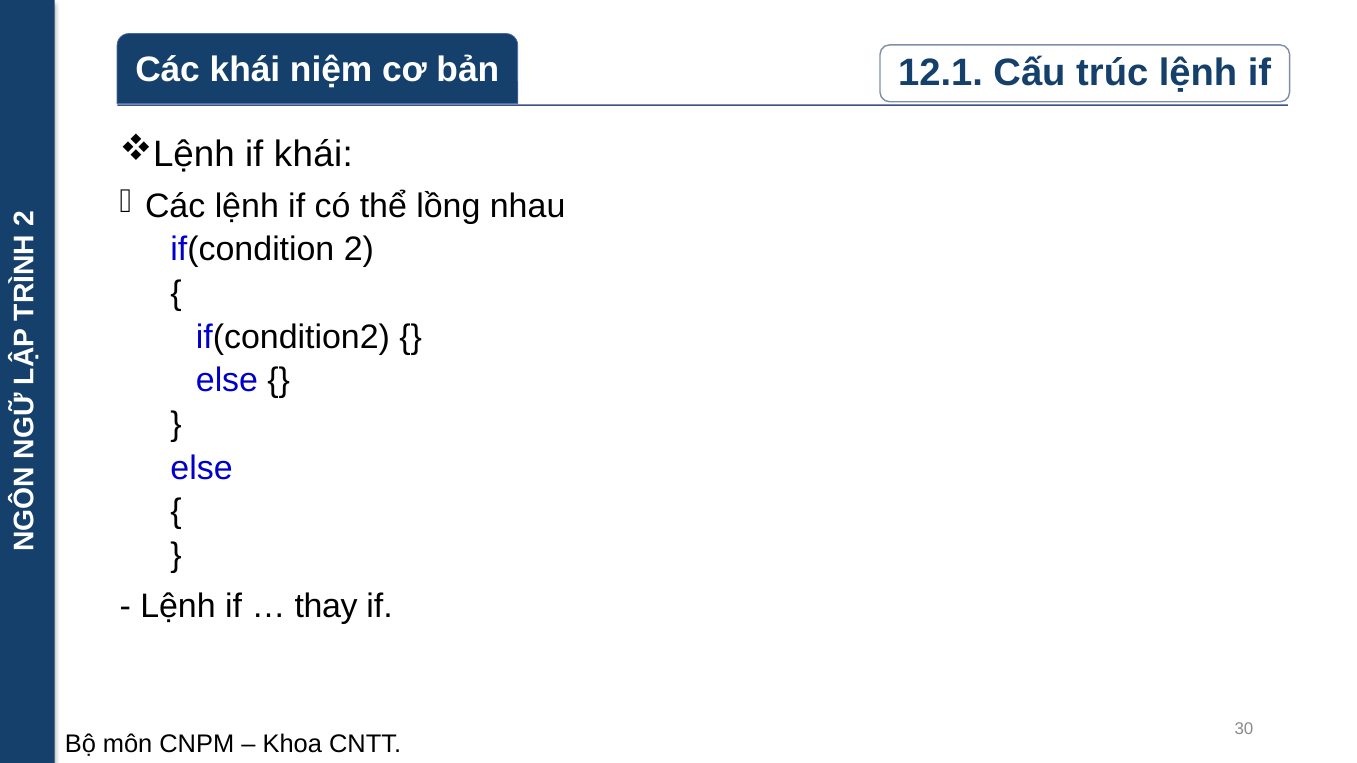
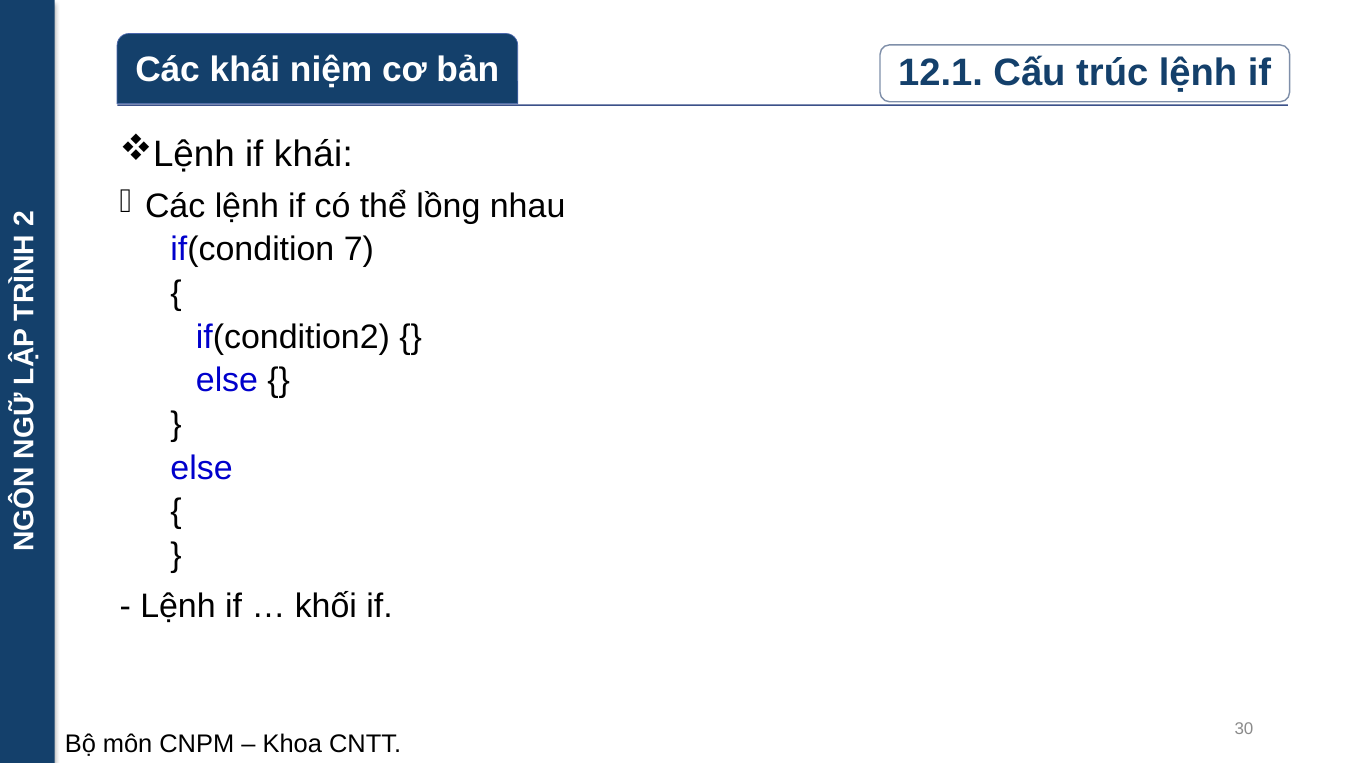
if(condition 2: 2 -> 7 (359, 250)
thay: thay -> khối (326, 606)
